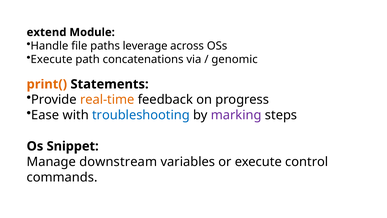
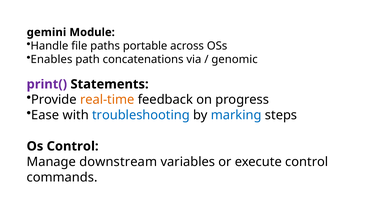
extend: extend -> gemini (47, 32)
leverage: leverage -> portable (145, 46)
Execute: Execute -> Enables (51, 59)
print( colour: orange -> purple (47, 84)
marking colour: purple -> blue (236, 115)
Os Snippet: Snippet -> Control (73, 146)
